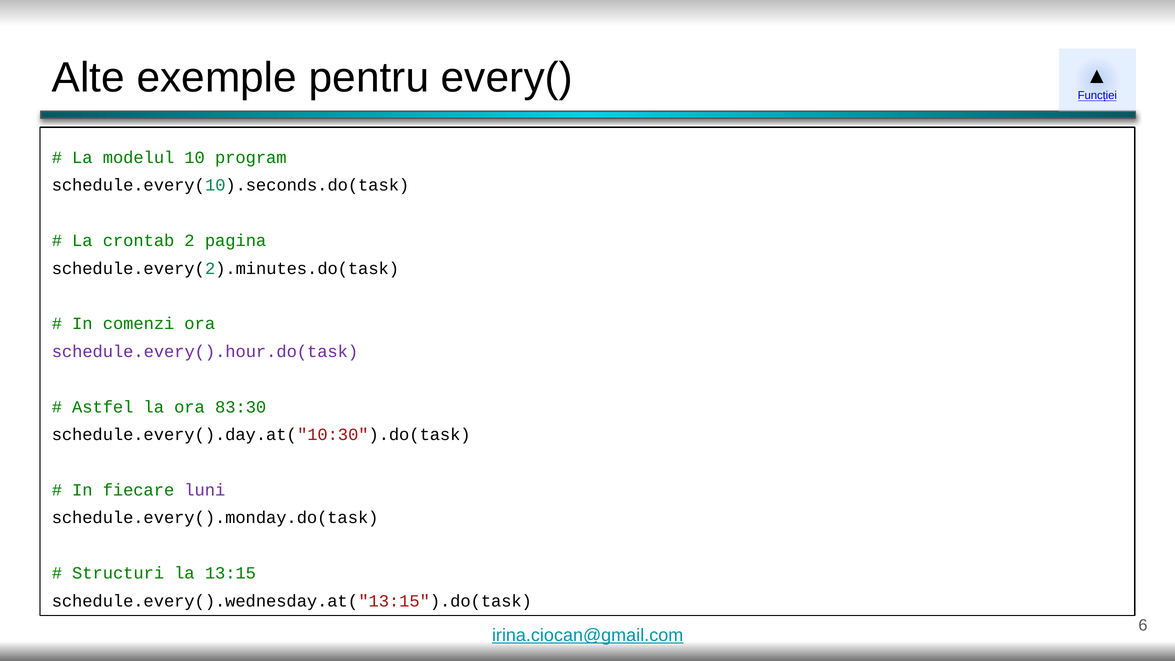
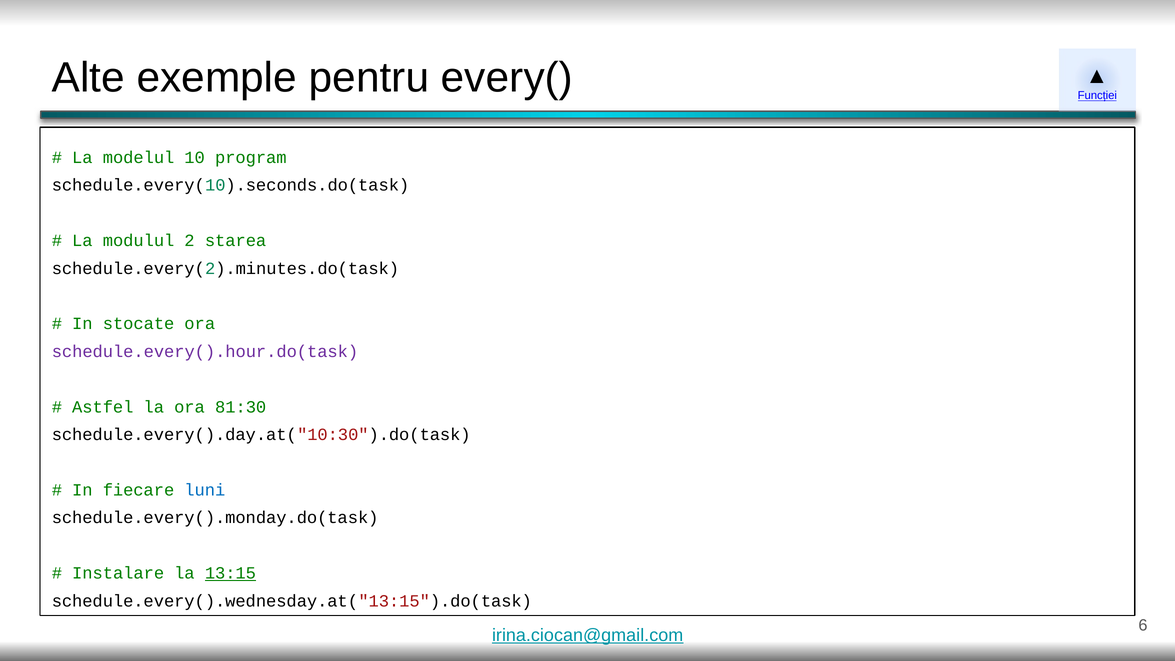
crontab: crontab -> modulul (139, 241)
pagina: pagina -> starea (236, 241)
comenzi: comenzi -> stocate (139, 324)
83:30: 83:30 -> 81:30 (241, 407)
luni colour: purple -> blue (205, 490)
Structuri: Structuri -> Instalare (118, 573)
13:15 underline: none -> present (230, 573)
